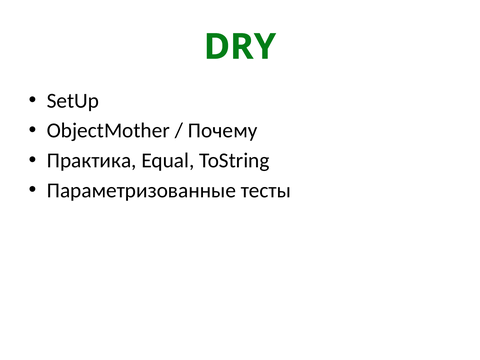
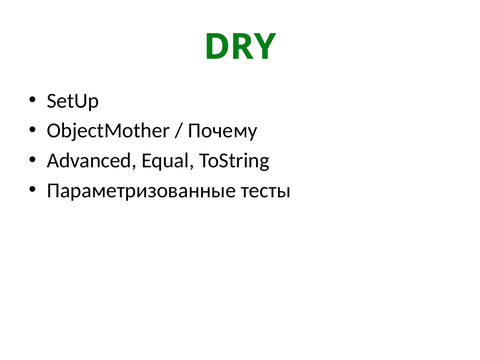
Практика: Практика -> Advanced (92, 160)
